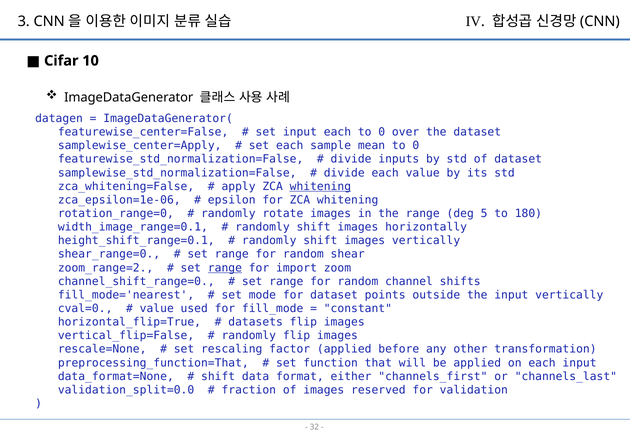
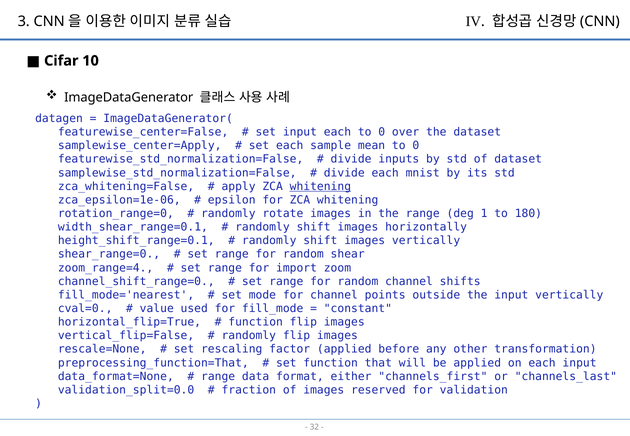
each value: value -> mnist (423, 173)
5: 5 -> 1 (484, 214)
width_image_range=0.1: width_image_range=0.1 -> width_shear_range=0.1 (133, 227)
zoom_range=2: zoom_range=2 -> zoom_range=4 (106, 268)
range underline: present -> none (225, 268)
for dataset: dataset -> channel (334, 295)
datasets: datasets -> function (256, 322)
shift: shift -> range (218, 377)
